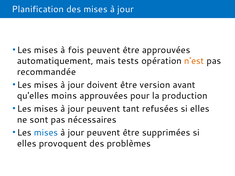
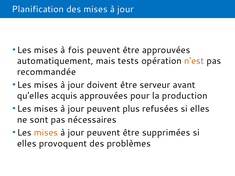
version: version -> serveur (155, 85)
moins: moins -> acquis (64, 96)
tant: tant -> plus (131, 109)
mises colour: blue -> orange (46, 133)
